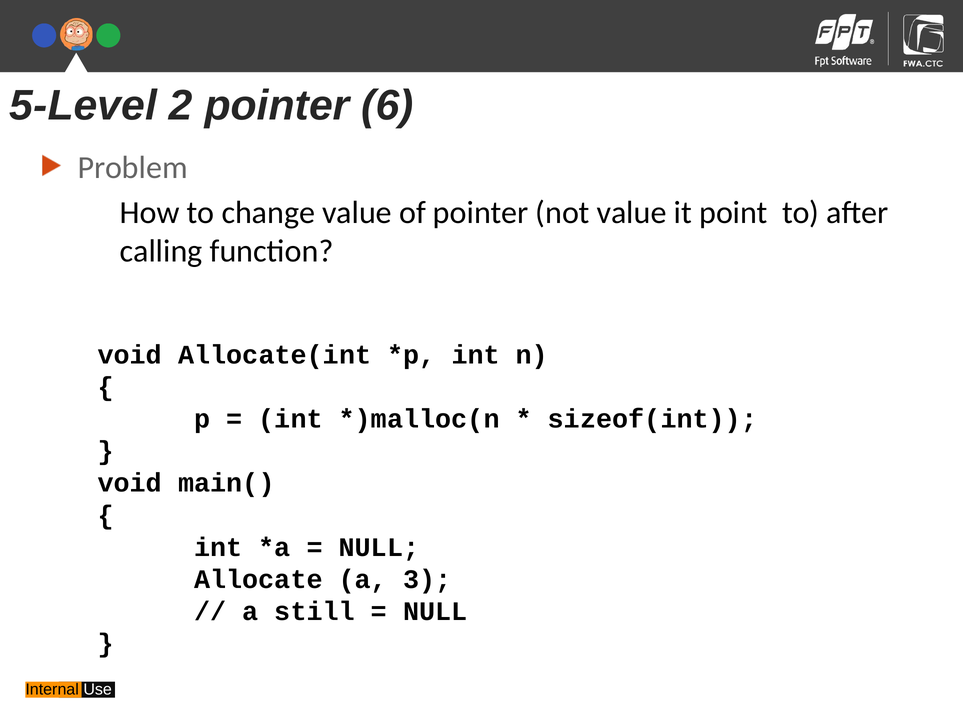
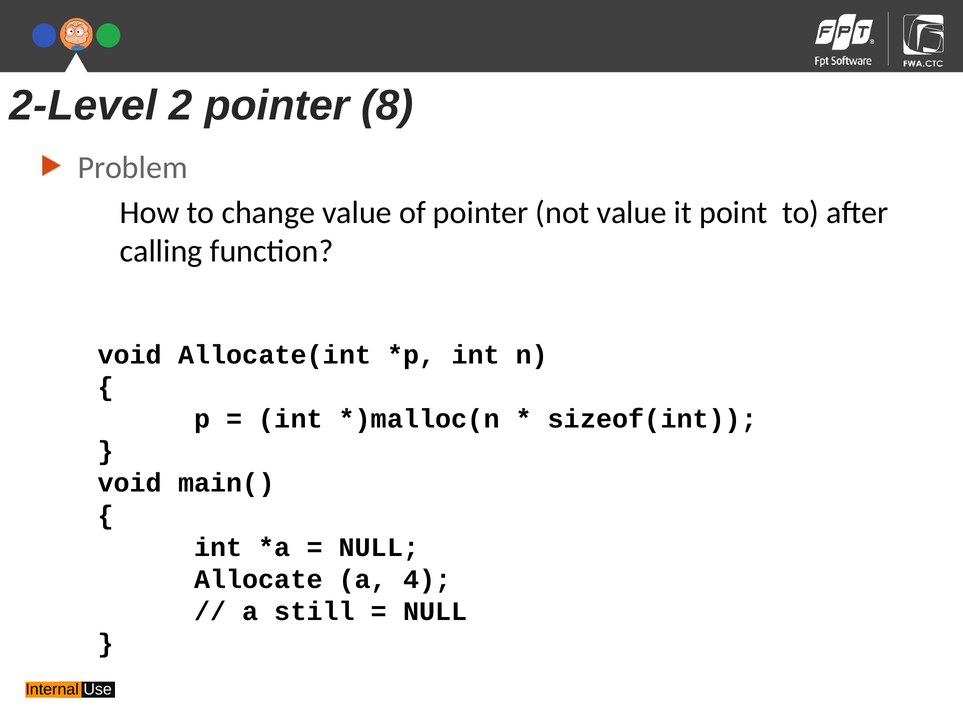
5-Level: 5-Level -> 2-Level (83, 106)
6: 6 -> 8 (388, 106)
3: 3 -> 4 (427, 580)
